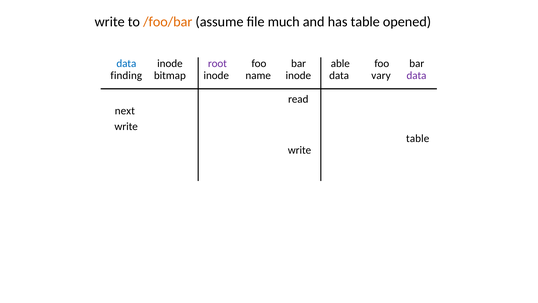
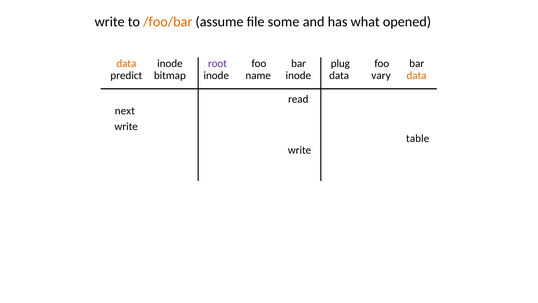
much: much -> some (284, 22)
has table: table -> what (365, 22)
data colour: blue -> orange (126, 63)
able: able -> plug (340, 63)
finding: finding -> predict (126, 75)
data colour: purple -> orange (417, 75)
